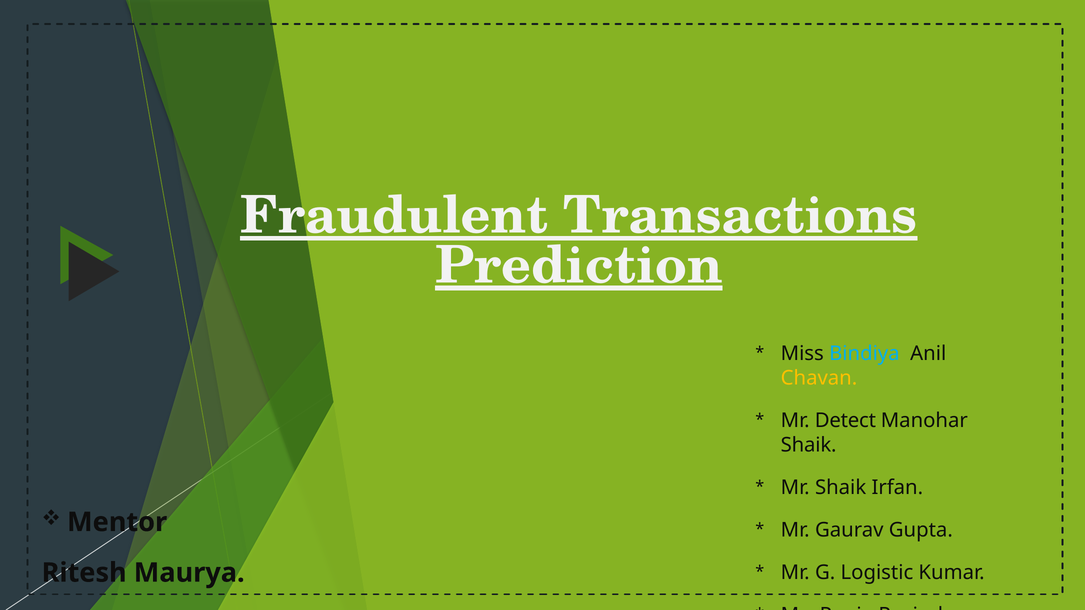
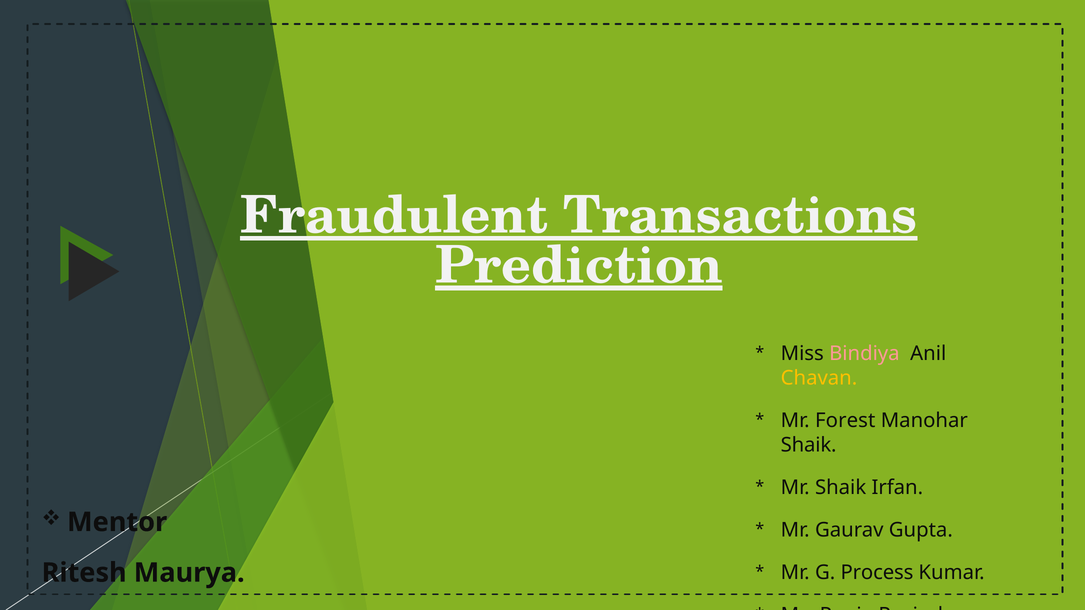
Bindiya colour: light blue -> pink (864, 354)
Detect: Detect -> Forest (845, 421)
Logistic: Logistic -> Process (877, 573)
